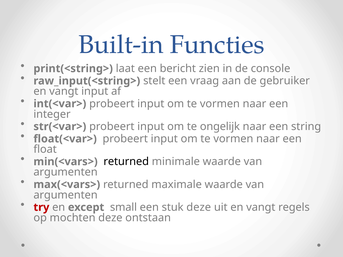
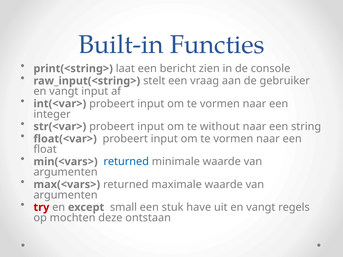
ongelijk: ongelijk -> without (220, 127)
returned colour: black -> blue (126, 162)
stuk deze: deze -> have (199, 207)
